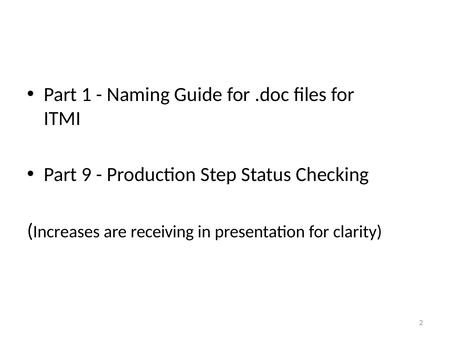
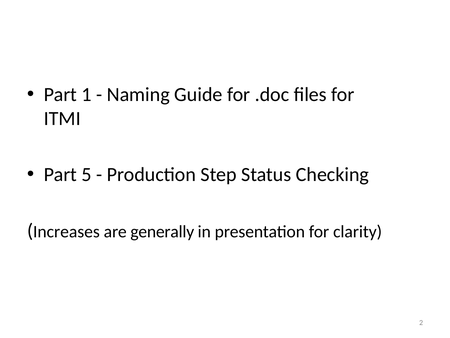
9: 9 -> 5 (87, 174)
receiving: receiving -> generally (162, 231)
